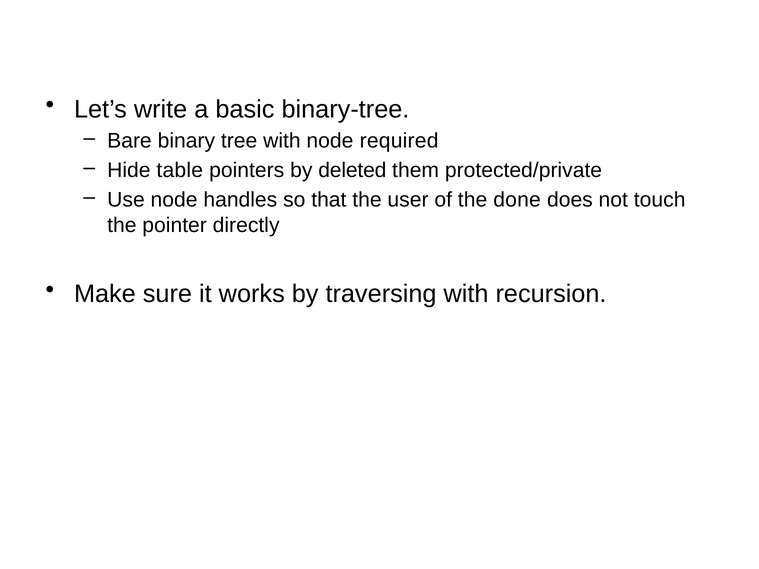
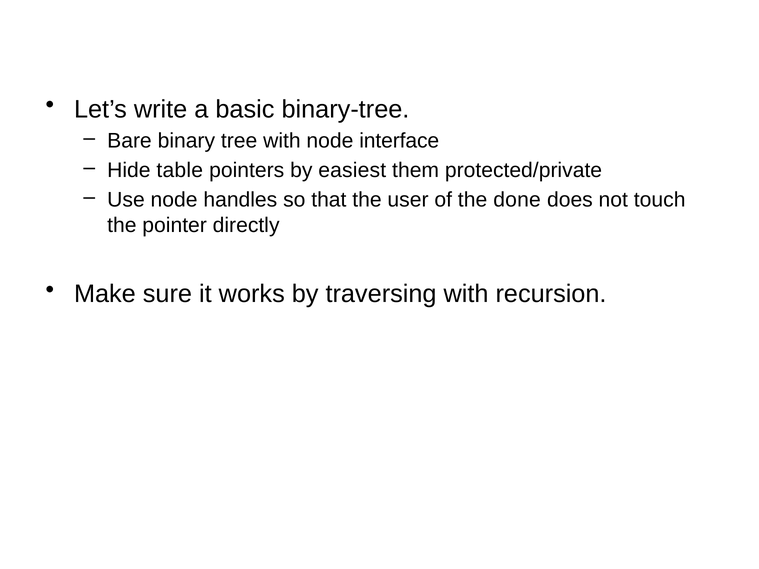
required: required -> interface (399, 141)
deleted: deleted -> easiest (352, 171)
